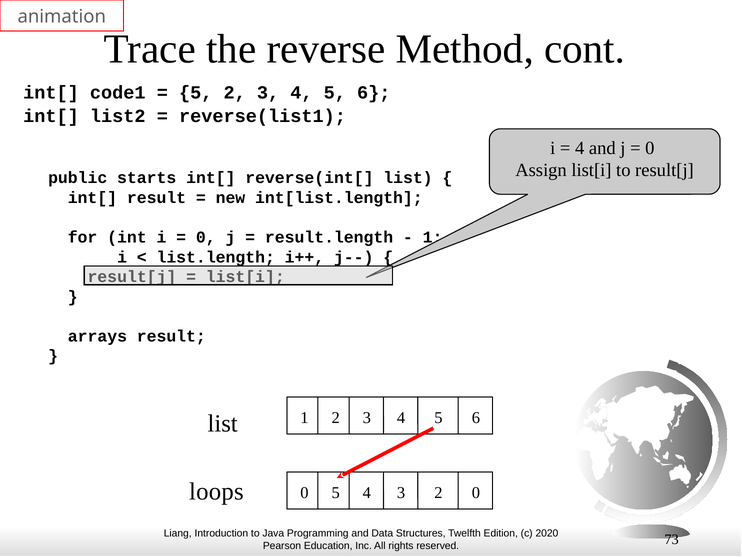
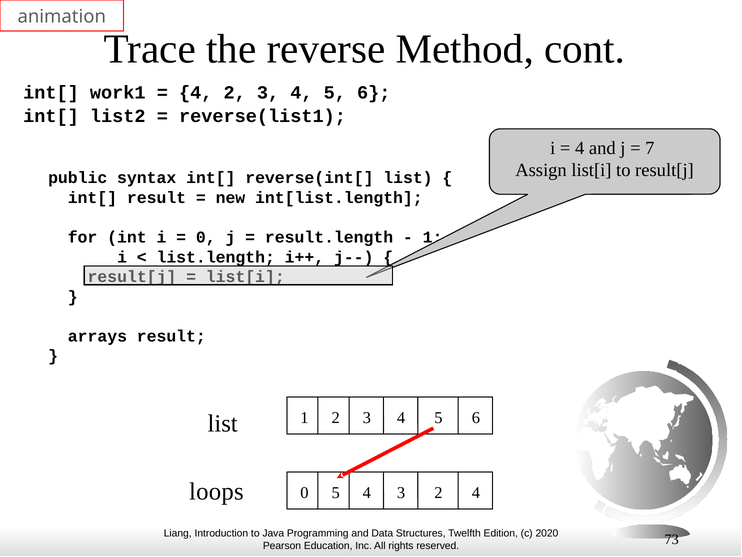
code1: code1 -> work1 (118, 93)
5: 5 -> 4 (196, 93)
0: 0 -> 7 (650, 148)
starts: starts -> syntax (147, 178)
2 0: 0 -> 4 (476, 492)
